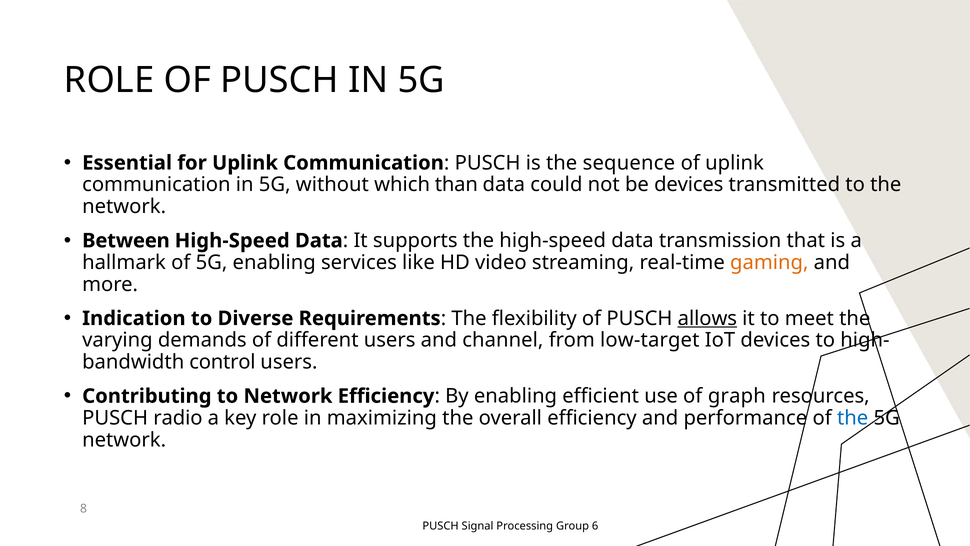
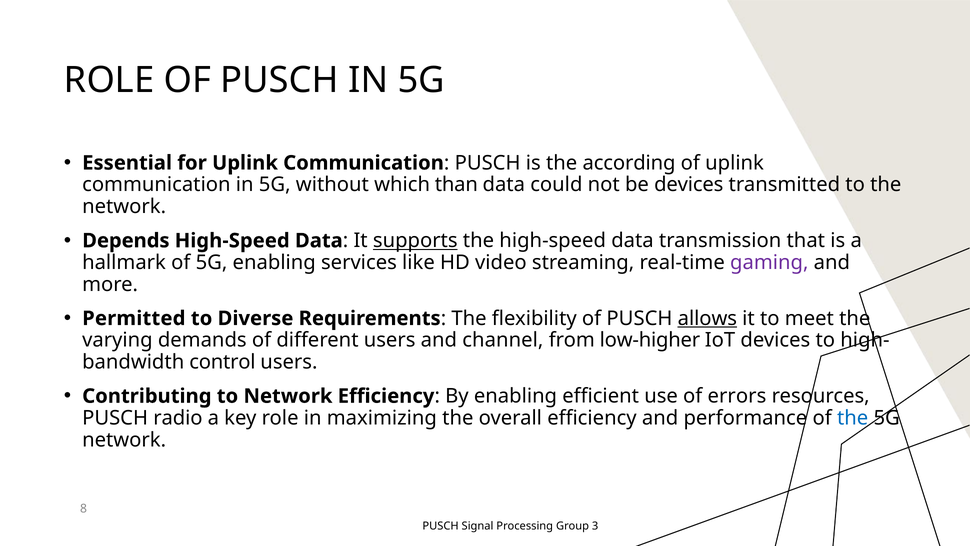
sequence: sequence -> according (629, 163)
Between: Between -> Depends (126, 241)
supports underline: none -> present (415, 241)
gaming colour: orange -> purple (769, 262)
Indication: Indication -> Permitted (134, 318)
low-target: low-target -> low-higher (650, 340)
graph: graph -> errors (737, 396)
6: 6 -> 3 (595, 526)
